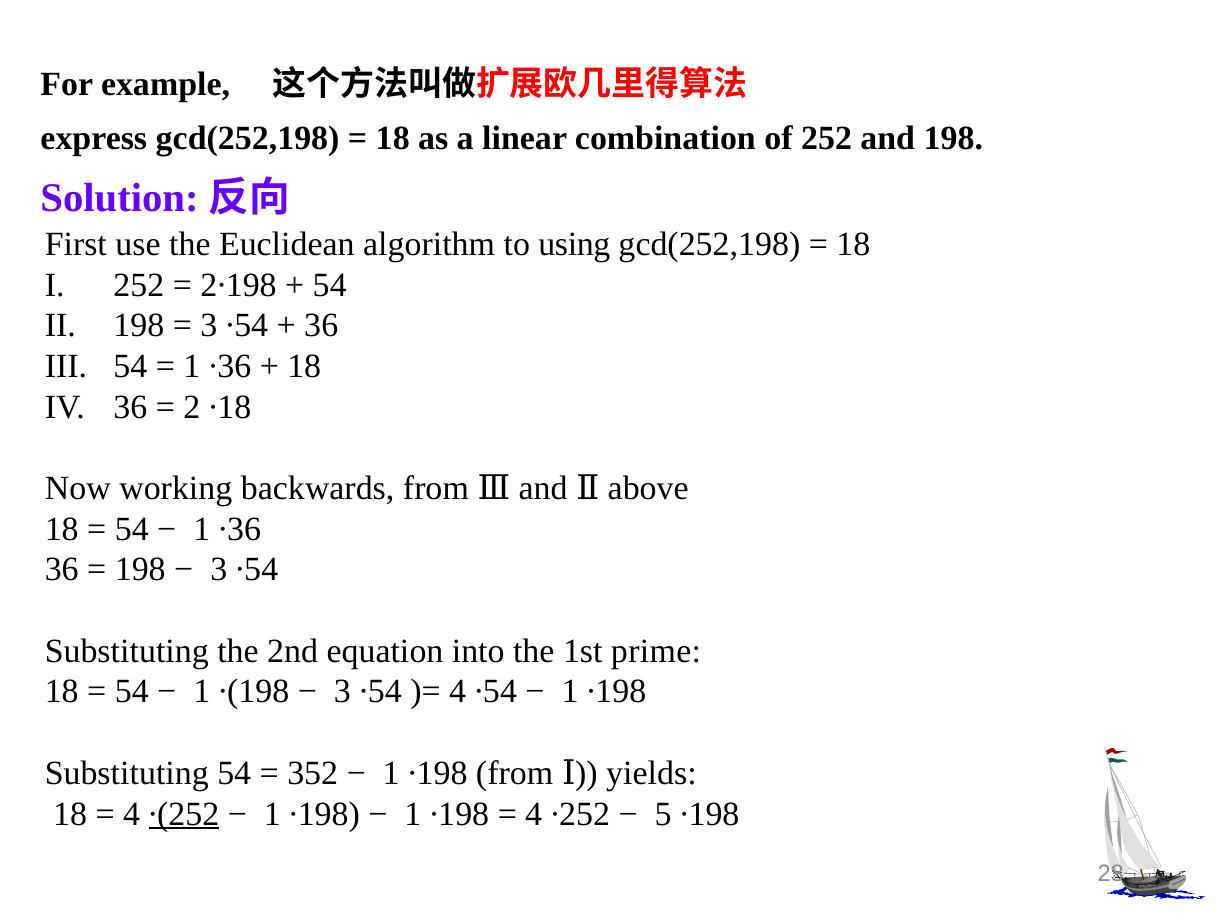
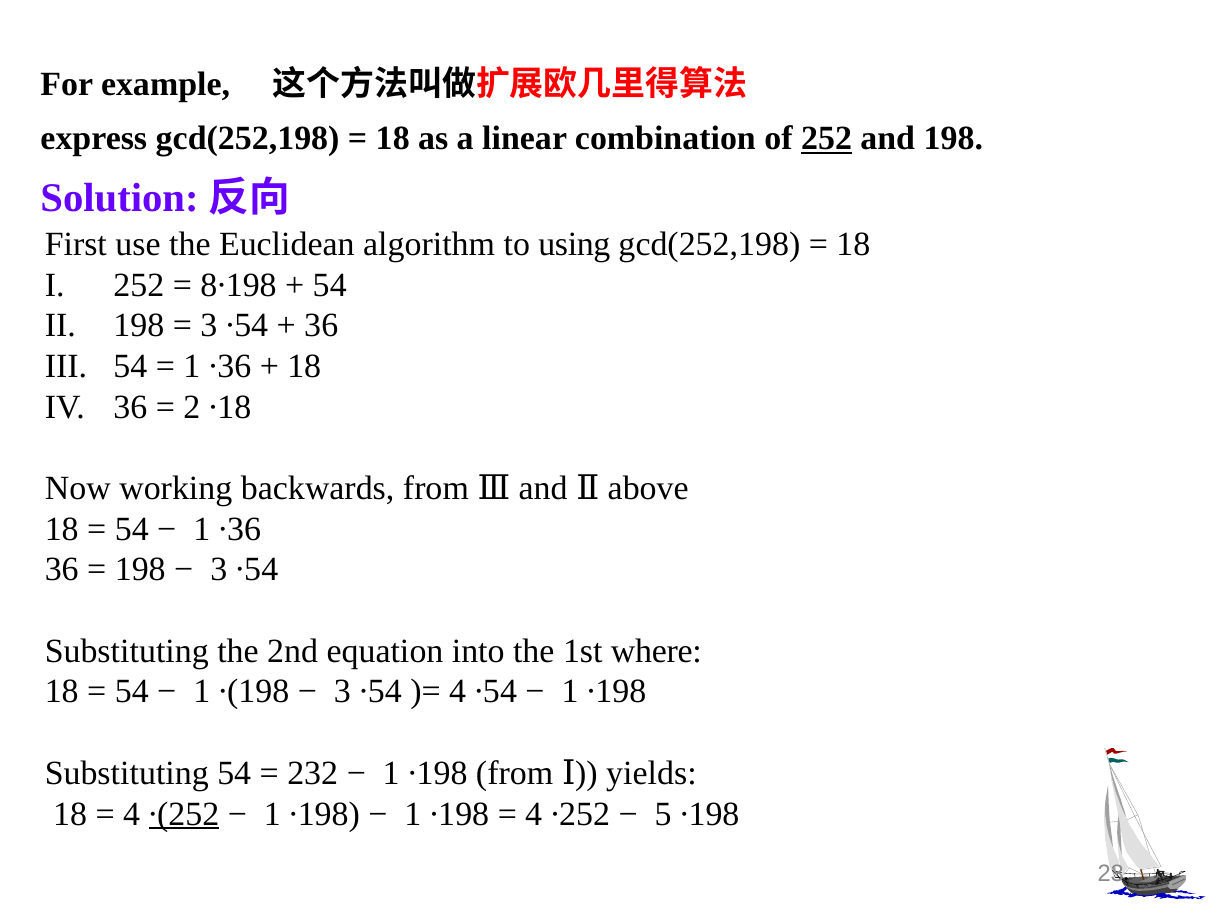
252 underline: none -> present (827, 138)
2∙198: 2∙198 -> 8∙198 (239, 285)
prime: prime -> where (656, 651)
352: 352 -> 232 (313, 773)
